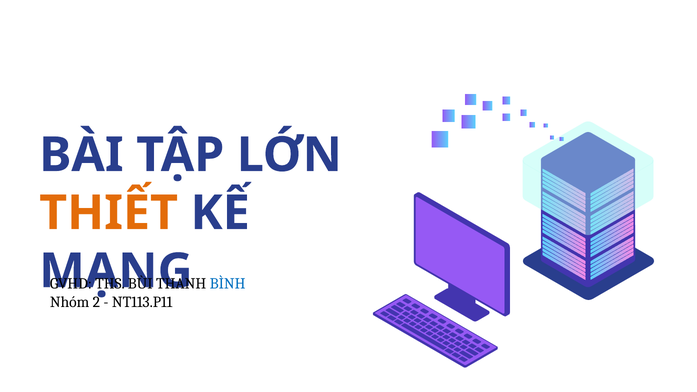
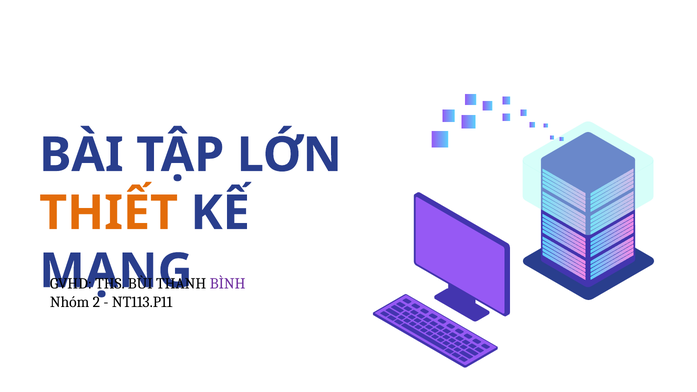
BÌNH colour: blue -> purple (228, 284)
